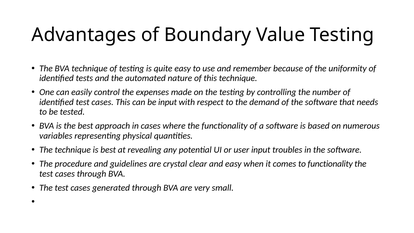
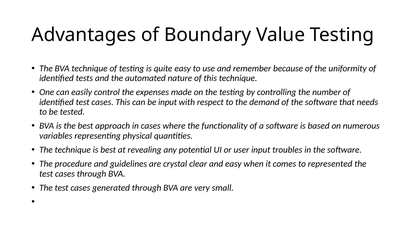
to functionality: functionality -> represented (330, 164)
